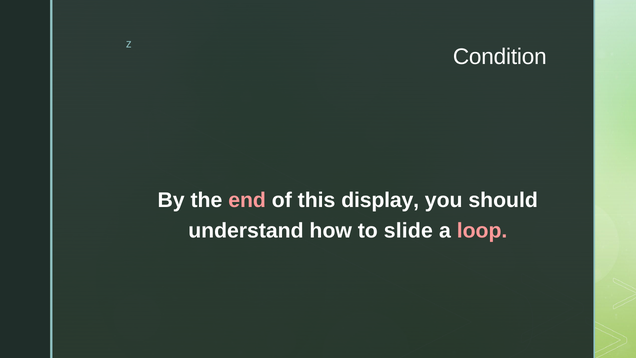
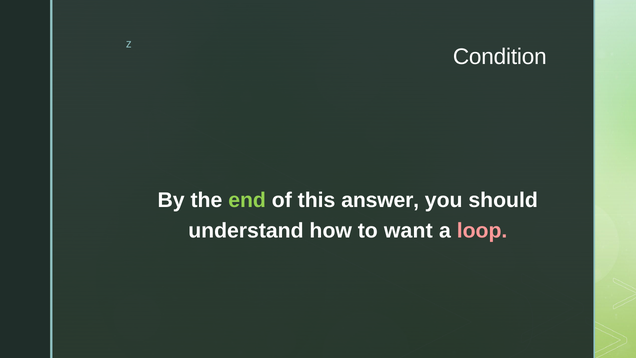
end colour: pink -> light green (247, 200)
display: display -> answer (380, 200)
slide: slide -> want (408, 231)
